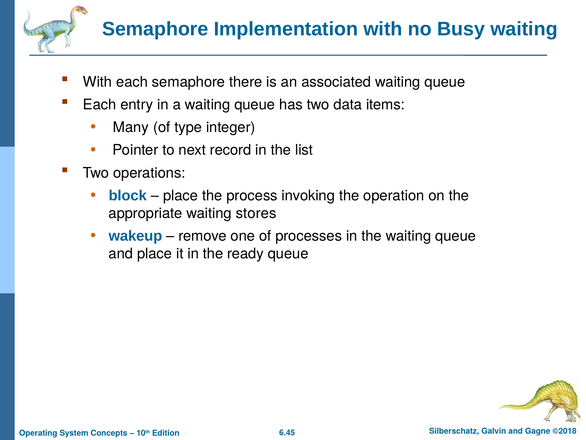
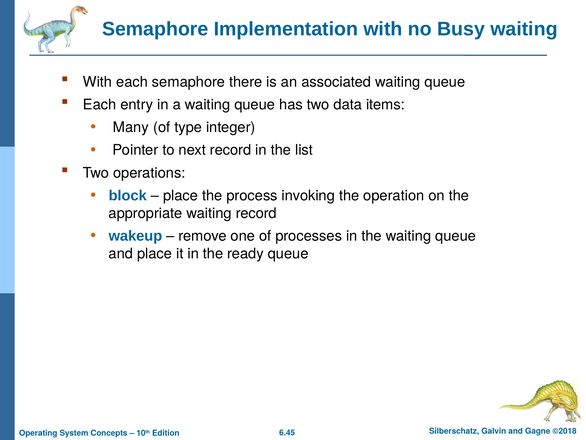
waiting stores: stores -> record (256, 213)
